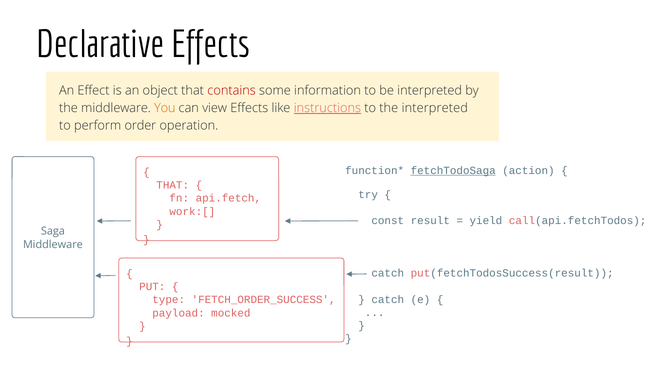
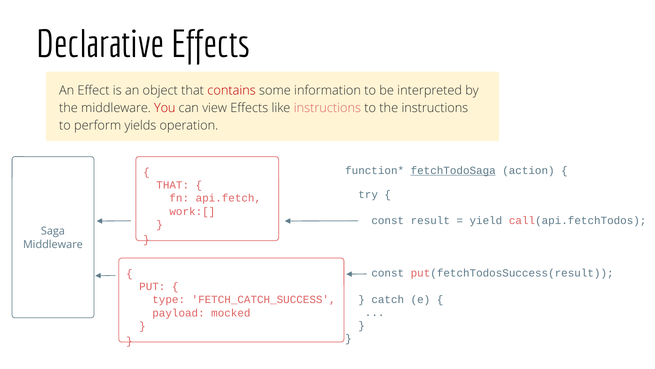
You colour: orange -> red (165, 108)
instructions underline: present -> none (327, 108)
the interpreted: interpreted -> instructions (435, 108)
order: order -> yields (140, 125)
catch: catch -> const (388, 273)
FETCH_ORDER_SUCCESS: FETCH_ORDER_SUCCESS -> FETCH_CATCH_SUCCESS (264, 299)
